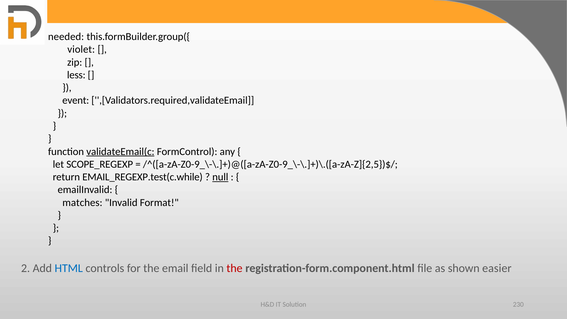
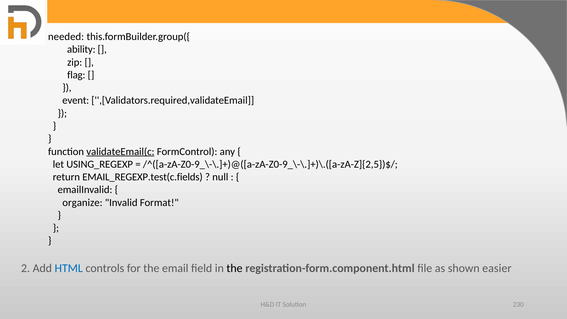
violet: violet -> ability (81, 49)
less: less -> flag (76, 75)
SCOPE_REGEXP: SCOPE_REGEXP -> USING_REGEXP (100, 164)
EMAIL_REGEXP.test(c.while: EMAIL_REGEXP.test(c.while -> EMAIL_REGEXP.test(c.fields (143, 177)
null underline: present -> none (220, 177)
matches: matches -> organize (82, 203)
the colour: red -> black (234, 268)
